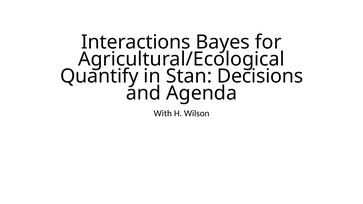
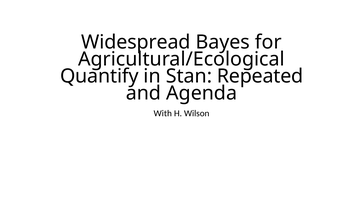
Interactions: Interactions -> Widespread (136, 42)
Decisions: Decisions -> Repeated (260, 76)
